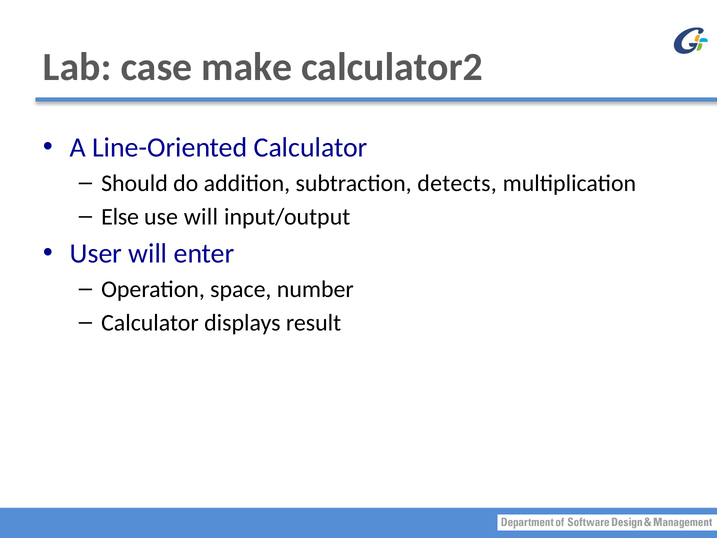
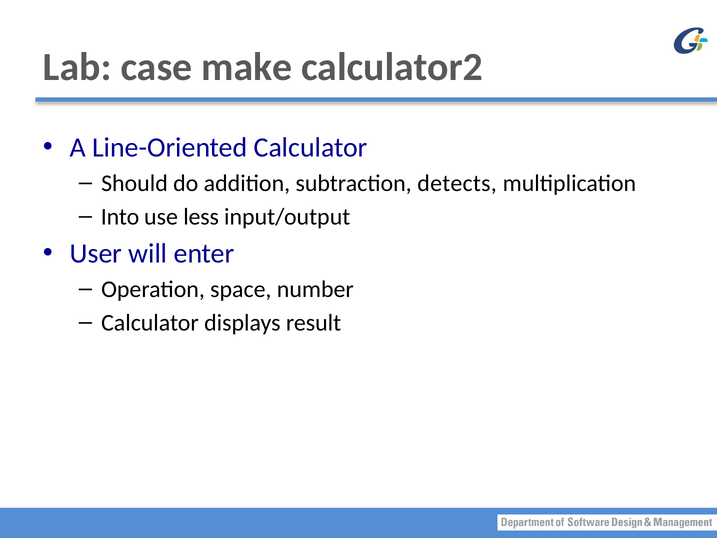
Else: Else -> Into (120, 217)
use will: will -> less (201, 217)
